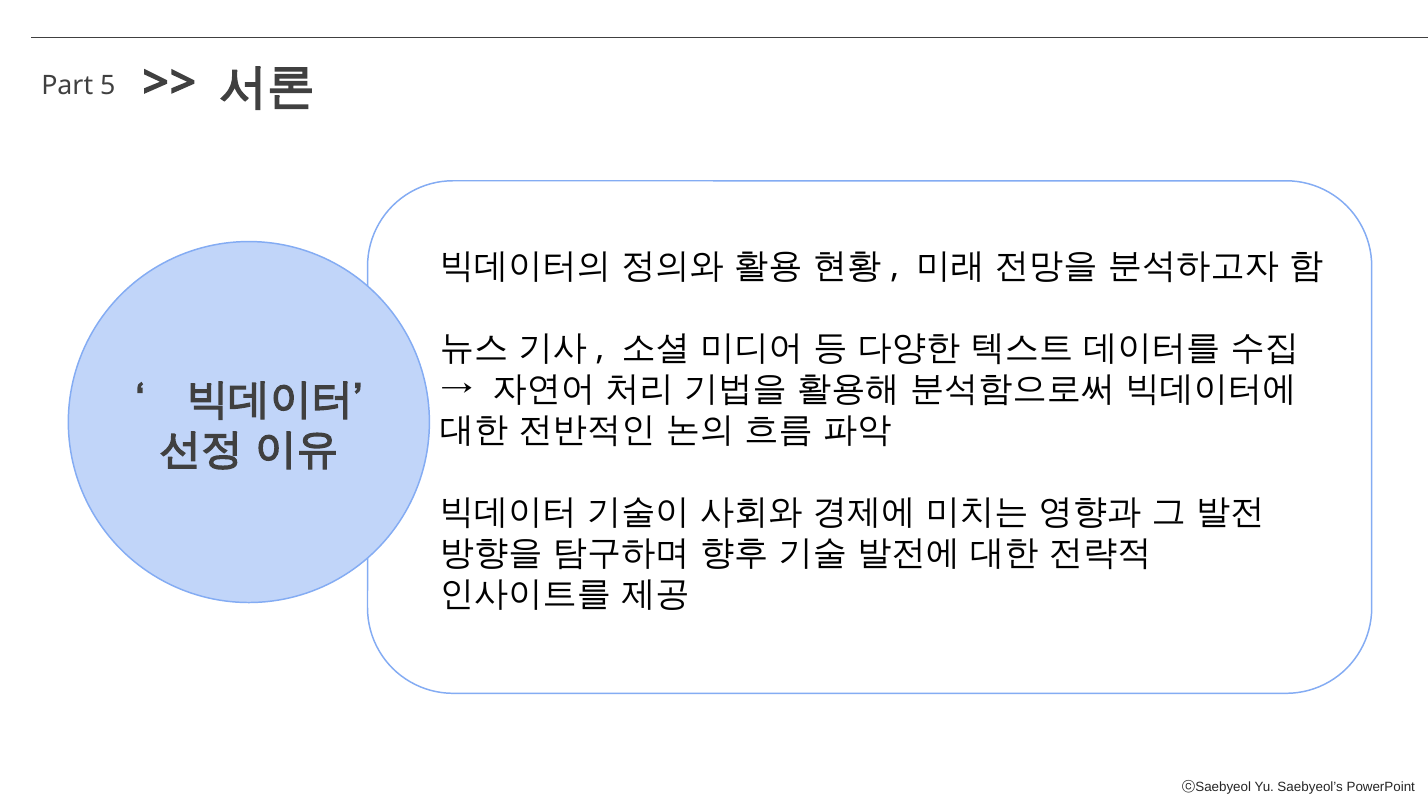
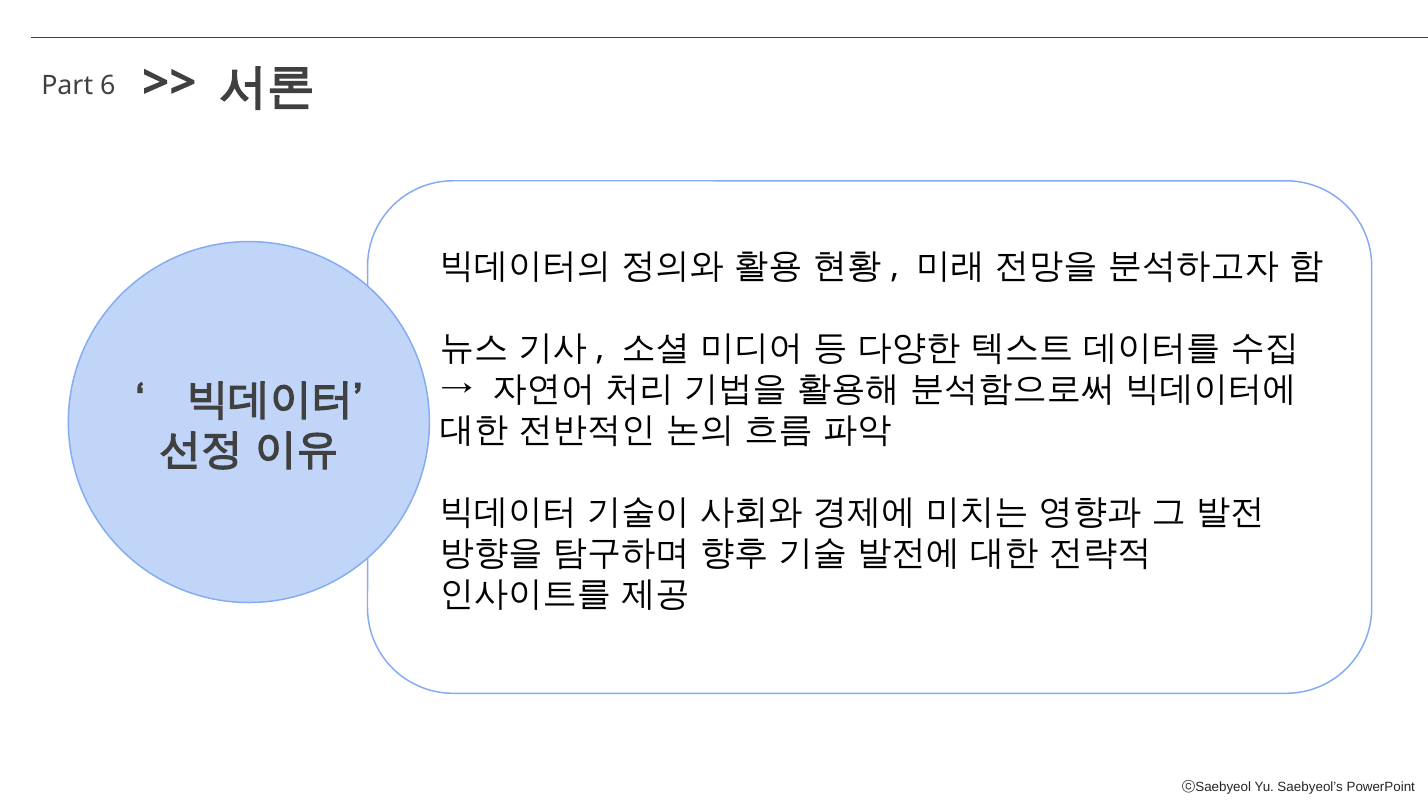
5: 5 -> 6 (108, 85)
